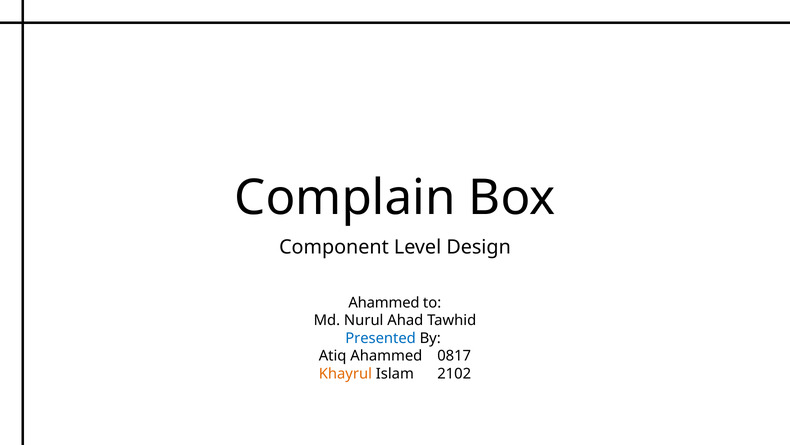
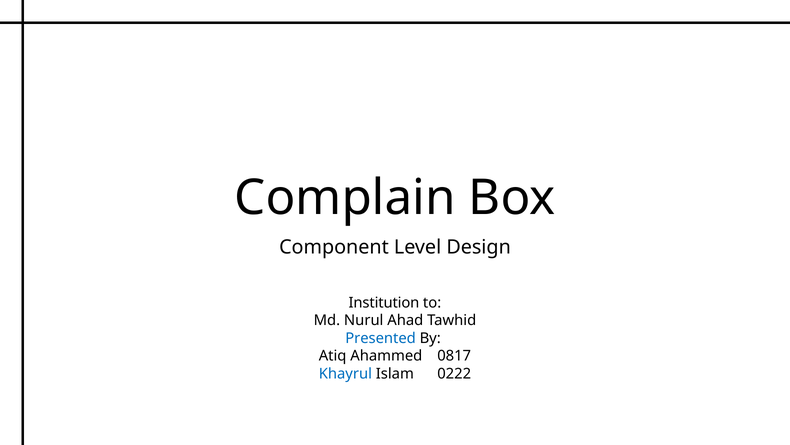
Ahammed: Ahammed -> Institution (384, 302)
Khayrul colour: orange -> blue (345, 373)
2102: 2102 -> 0222 (454, 373)
